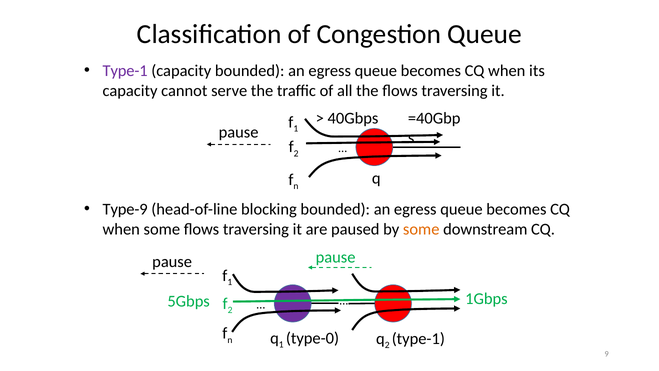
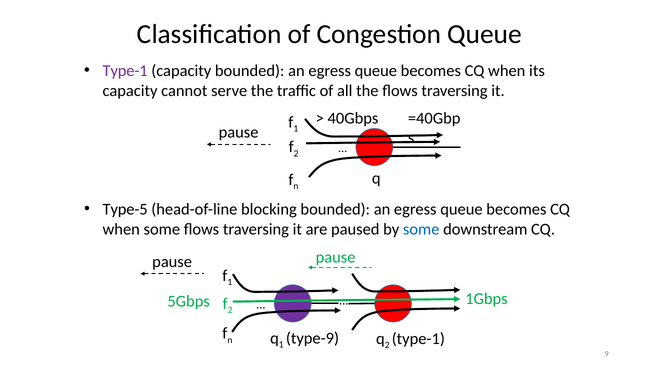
Type-9: Type-9 -> Type-5 (125, 209)
some colour: orange -> blue (421, 229)
type-0: type-0 -> type-9 (312, 338)
